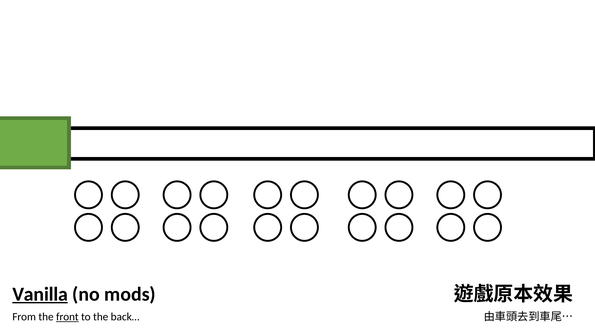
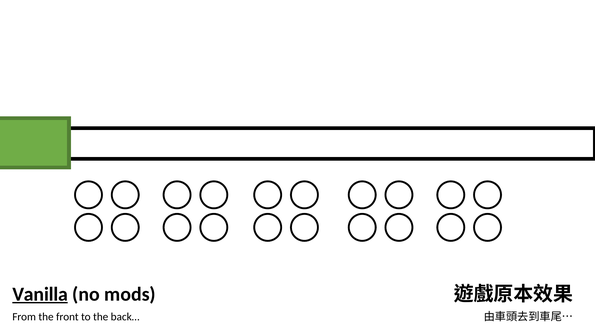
front underline: present -> none (67, 317)
